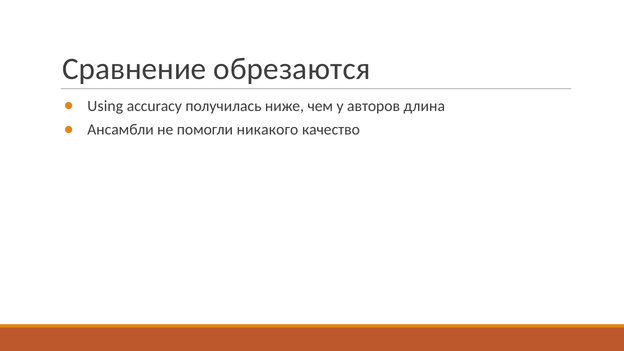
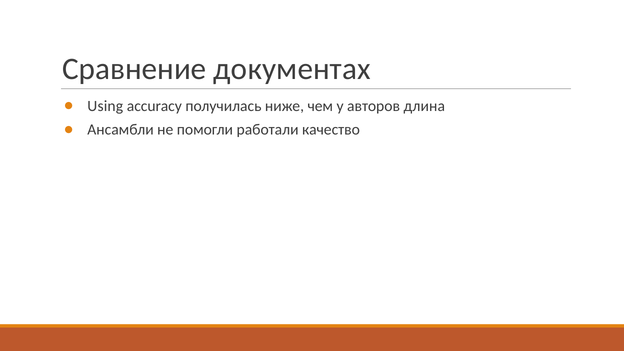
обрезаются: обрезаются -> документах (292, 69)
никакого: никакого -> работали (268, 130)
